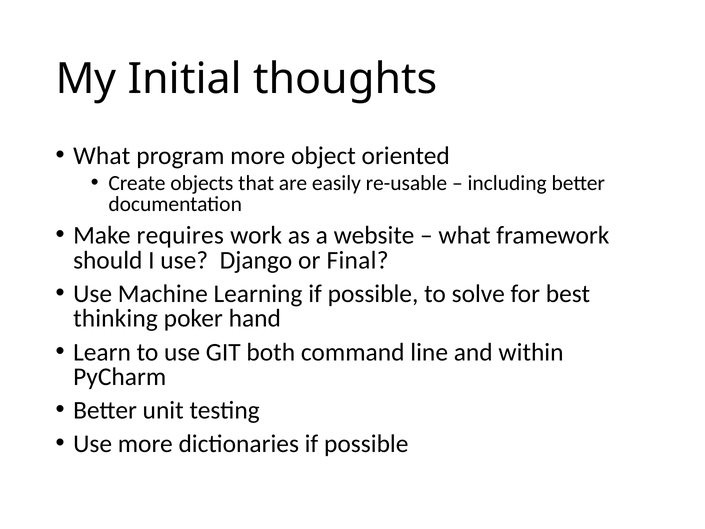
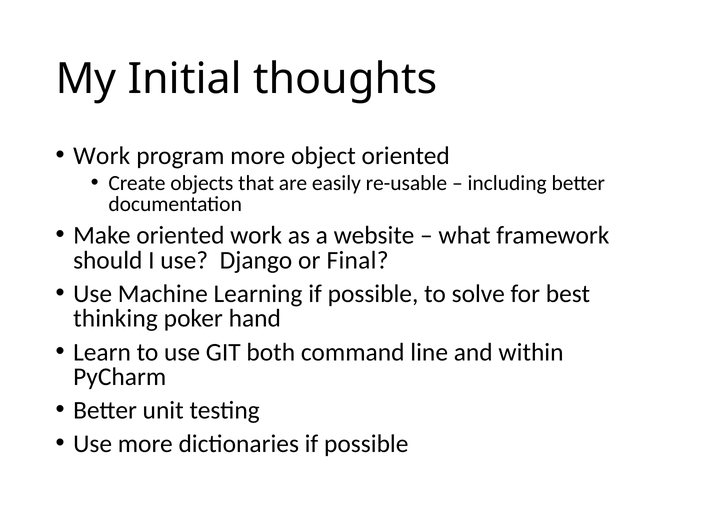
What: What -> Work (102, 156)
Make requires: requires -> oriented (180, 235)
